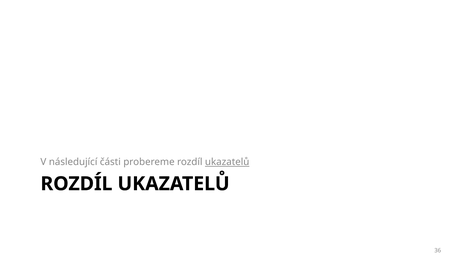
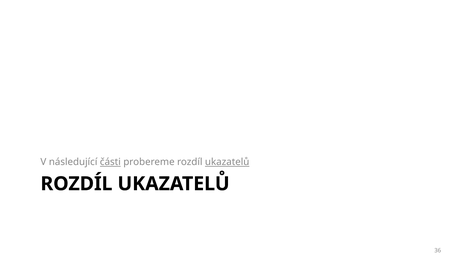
části underline: none -> present (110, 162)
